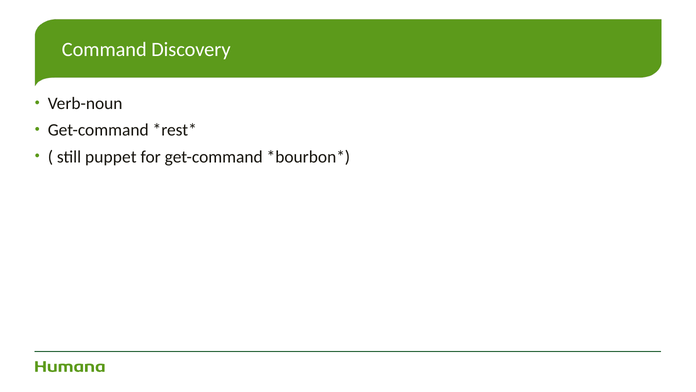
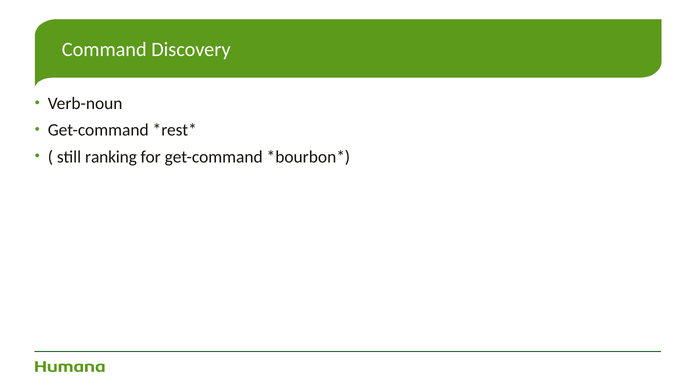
puppet: puppet -> ranking (111, 157)
